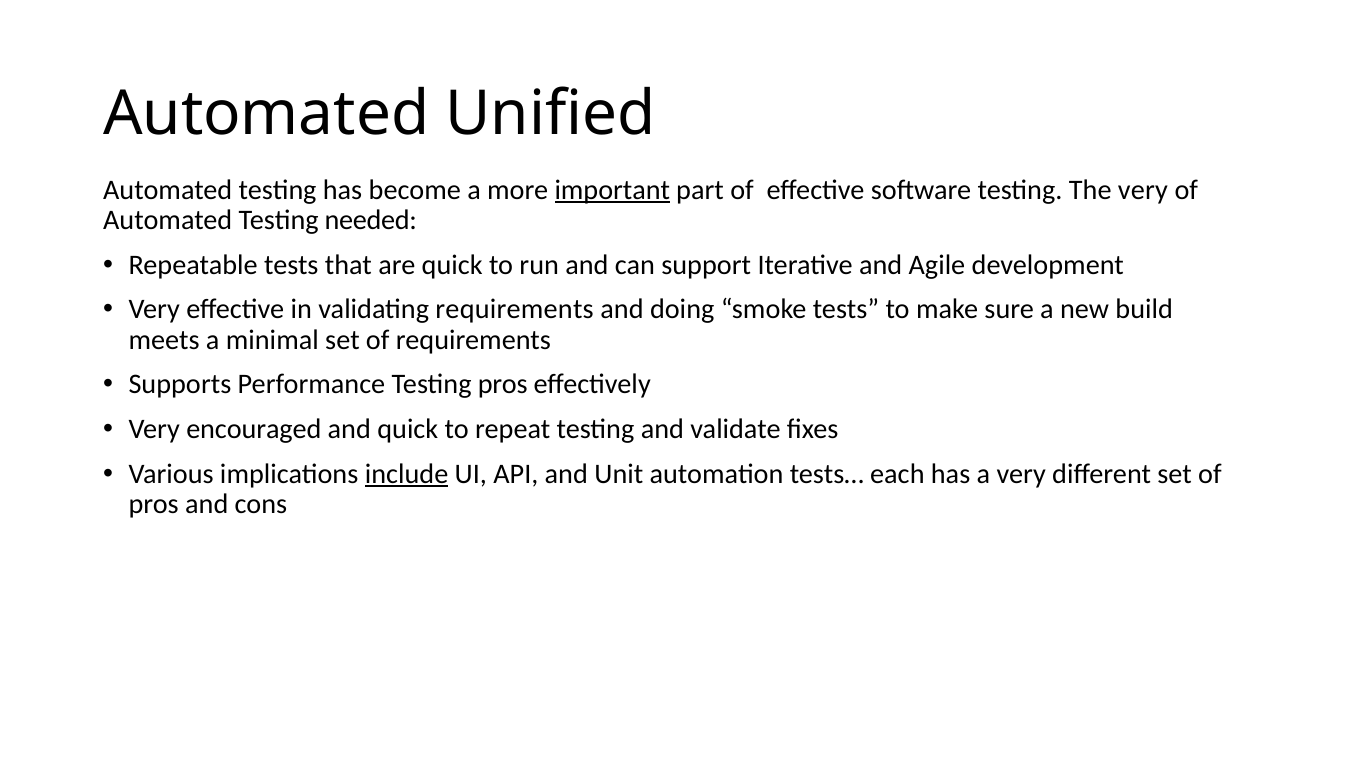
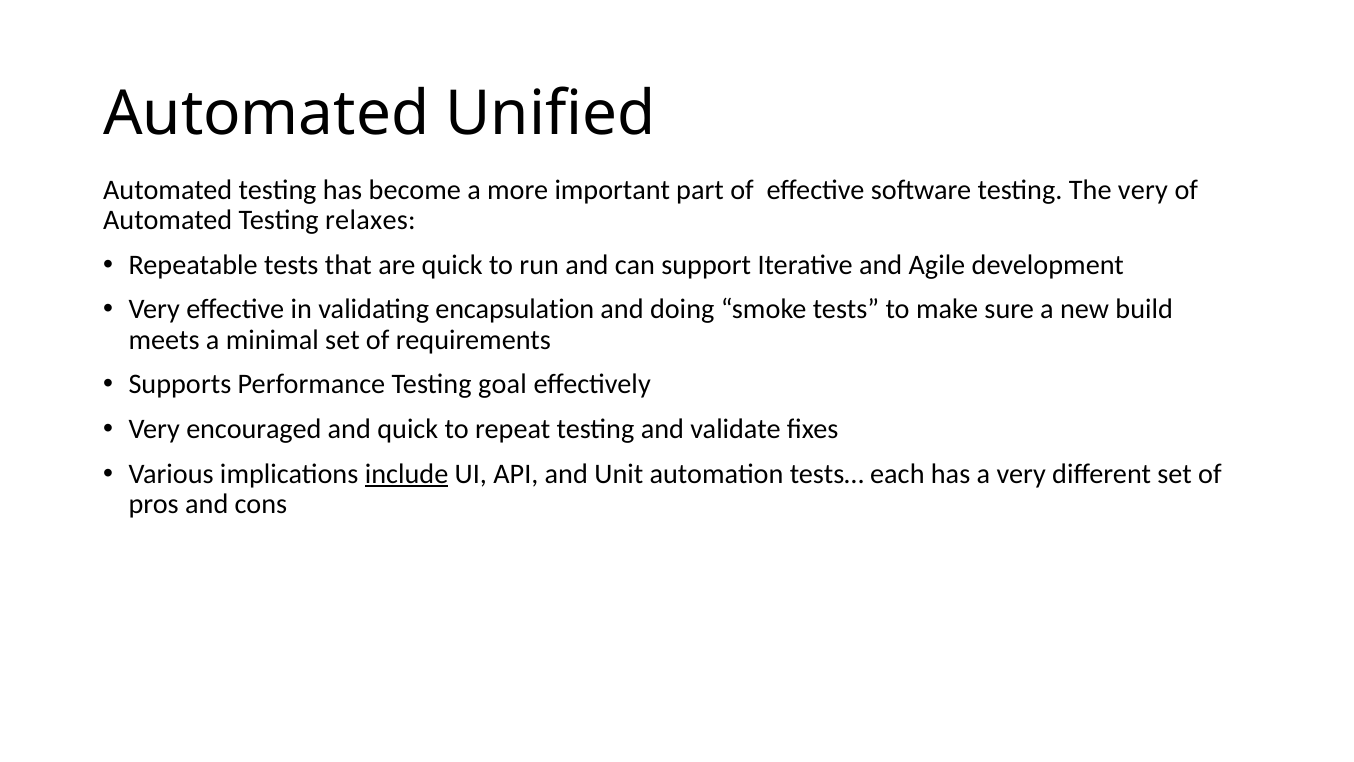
important underline: present -> none (612, 190)
needed: needed -> relaxes (370, 220)
validating requirements: requirements -> encapsulation (515, 309)
Testing pros: pros -> goal (502, 384)
